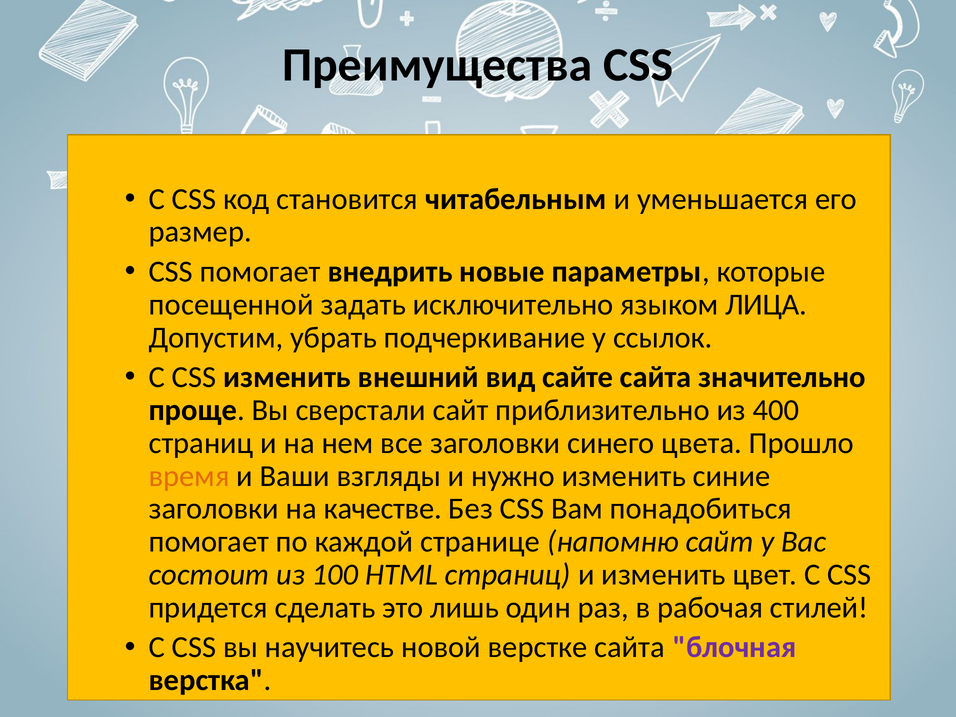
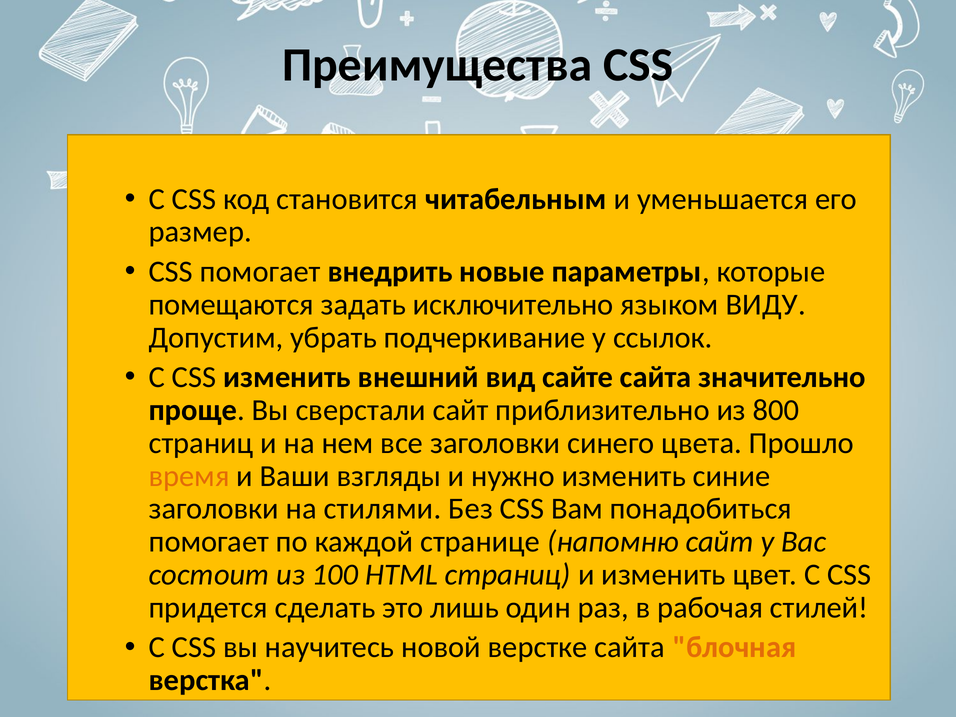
посещенной: посещенной -> помещаются (231, 304)
ЛИЦА: ЛИЦА -> ВИДУ (766, 304)
400: 400 -> 800 (776, 410)
качестве: качестве -> стилями (382, 509)
блочная colour: purple -> orange (734, 647)
